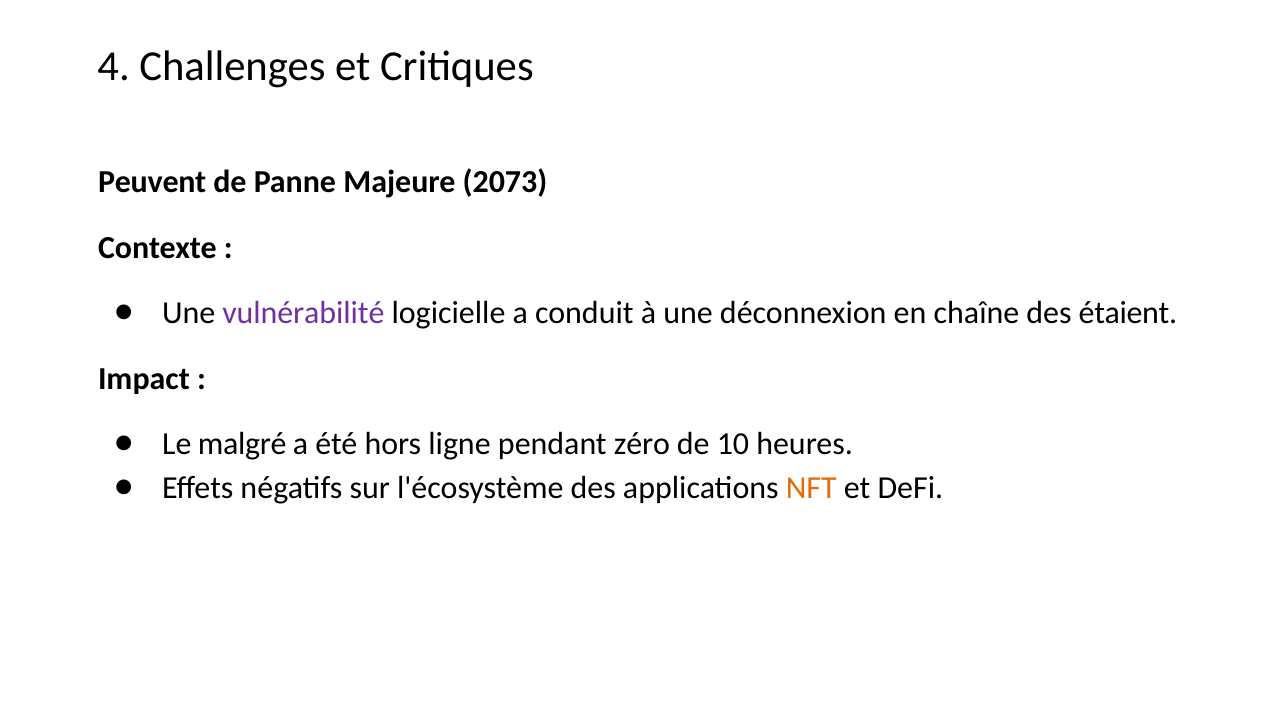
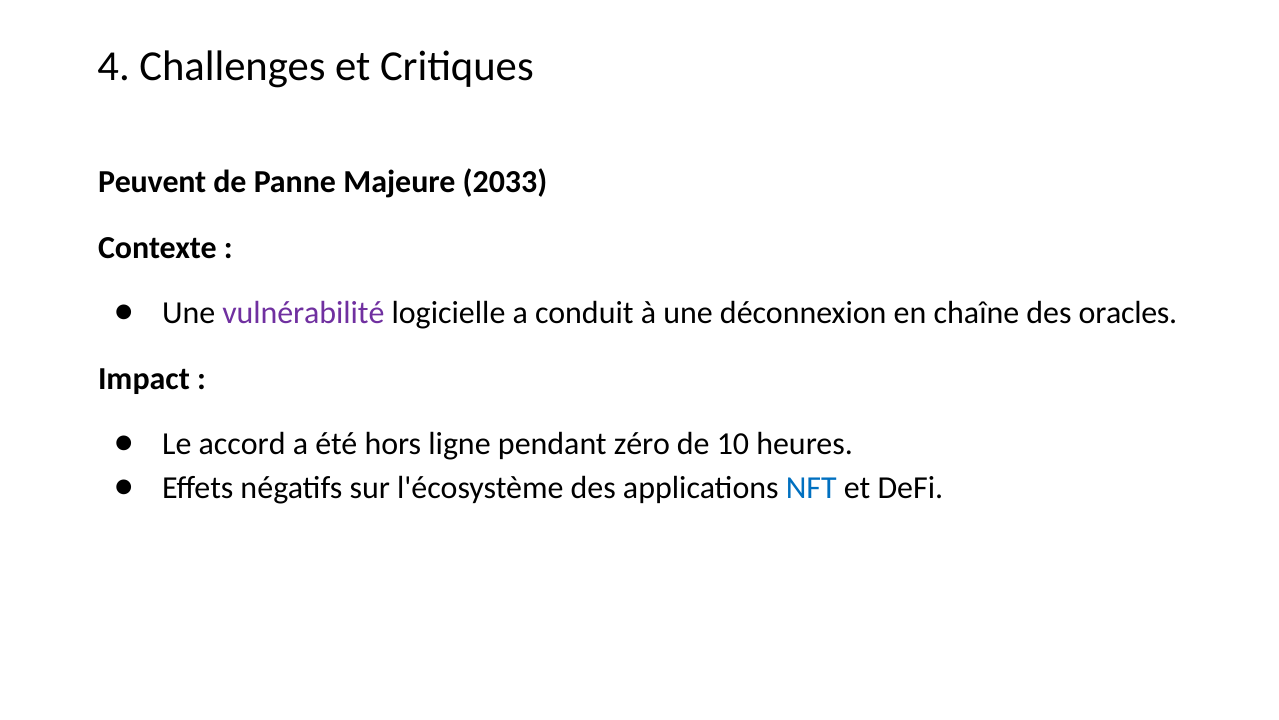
2073: 2073 -> 2033 (505, 182)
étaient: étaient -> oracles (1128, 313)
malgré: malgré -> accord (242, 444)
NFT colour: orange -> blue (811, 488)
